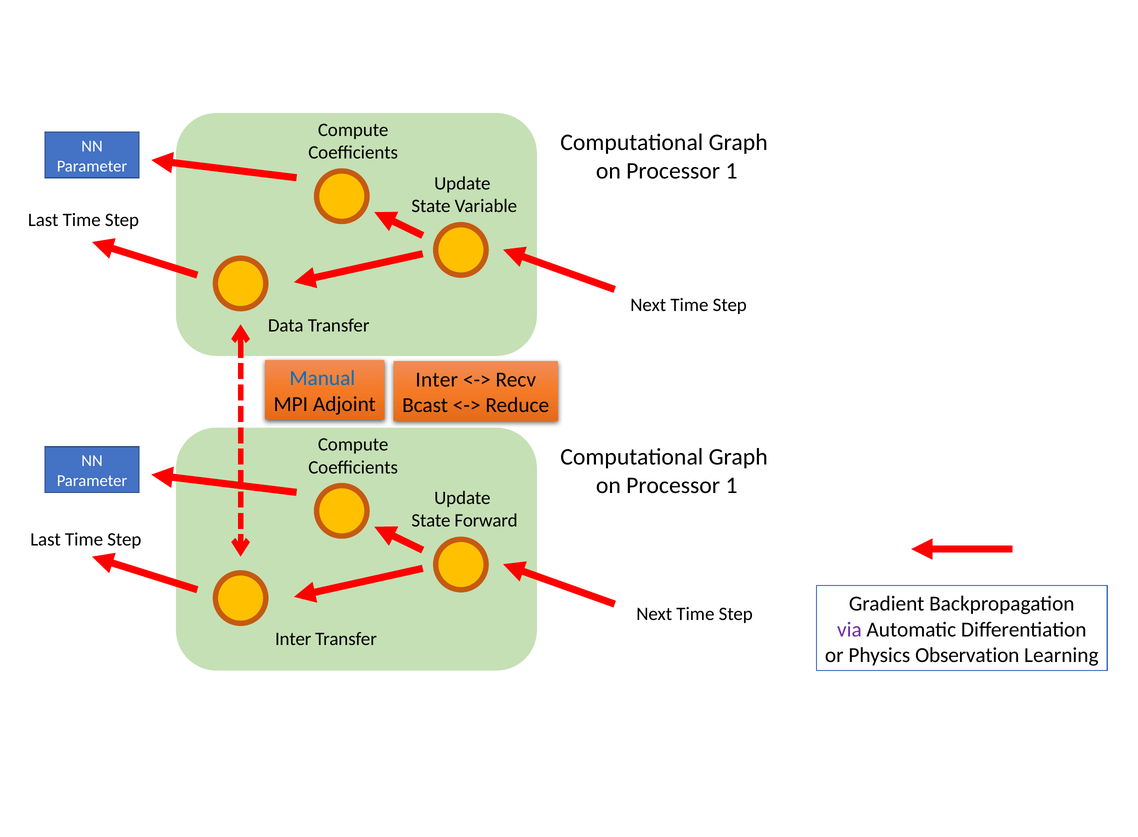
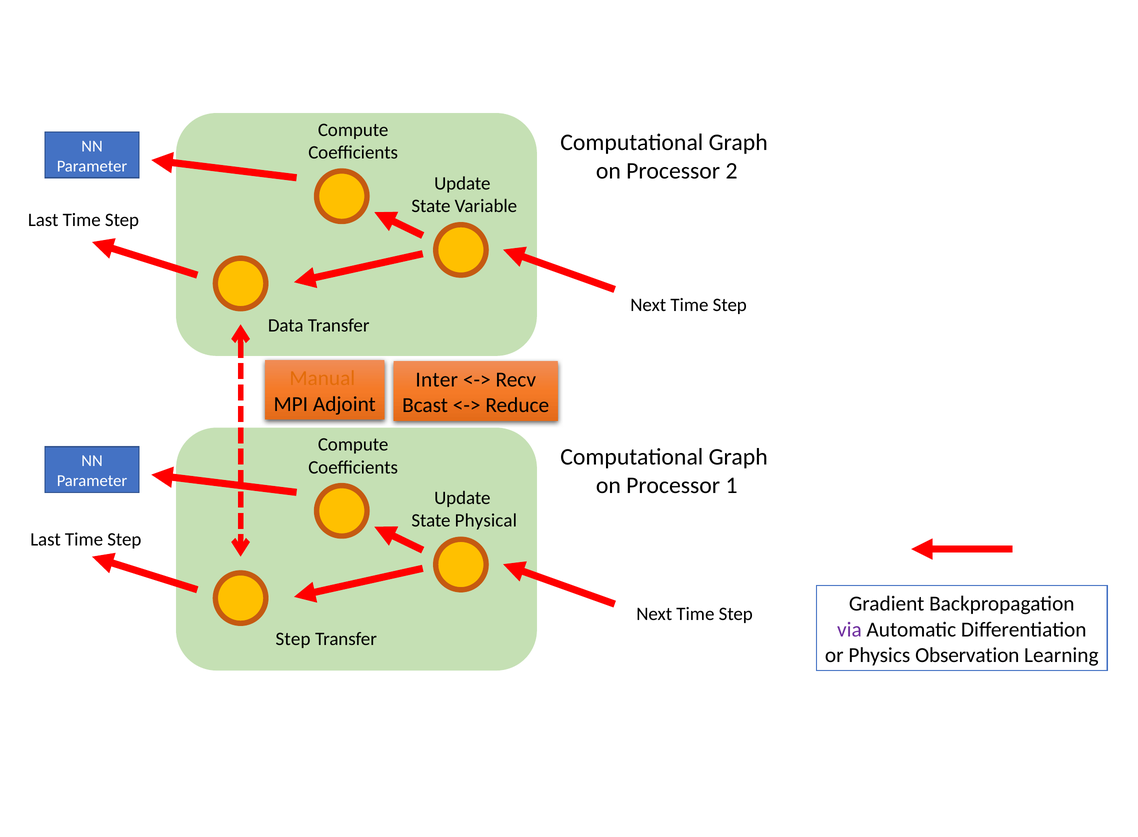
1: 1 -> 2 (732, 171)
Manual colour: blue -> orange (322, 378)
Forward: Forward -> Physical (486, 520)
Inter: Inter -> Step (293, 638)
